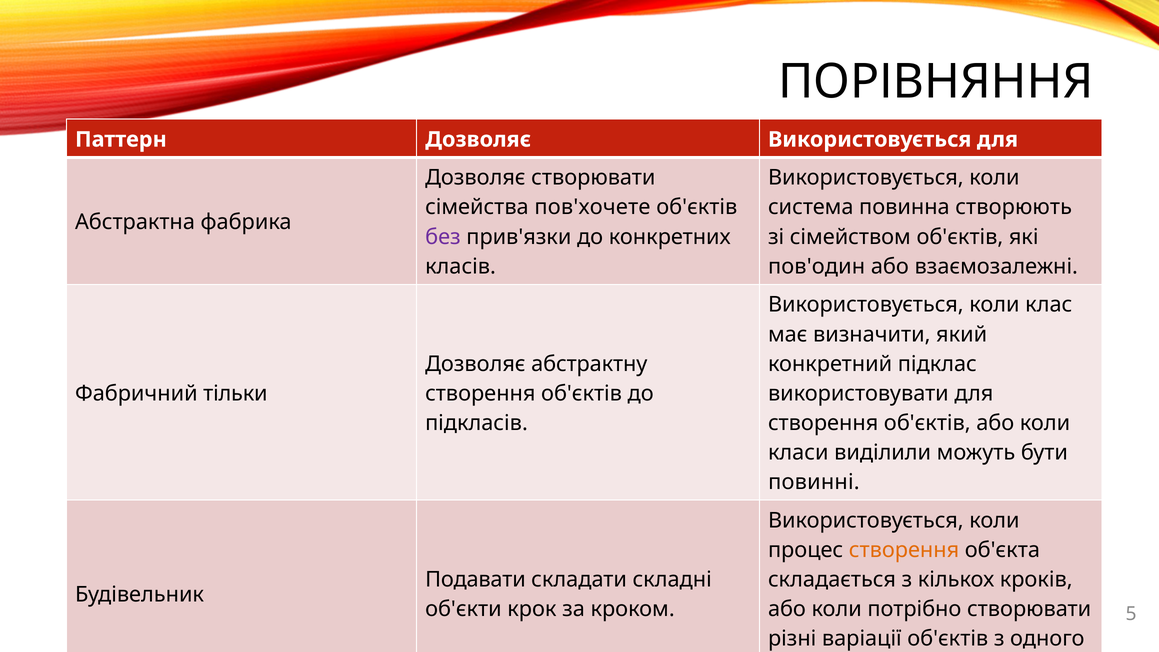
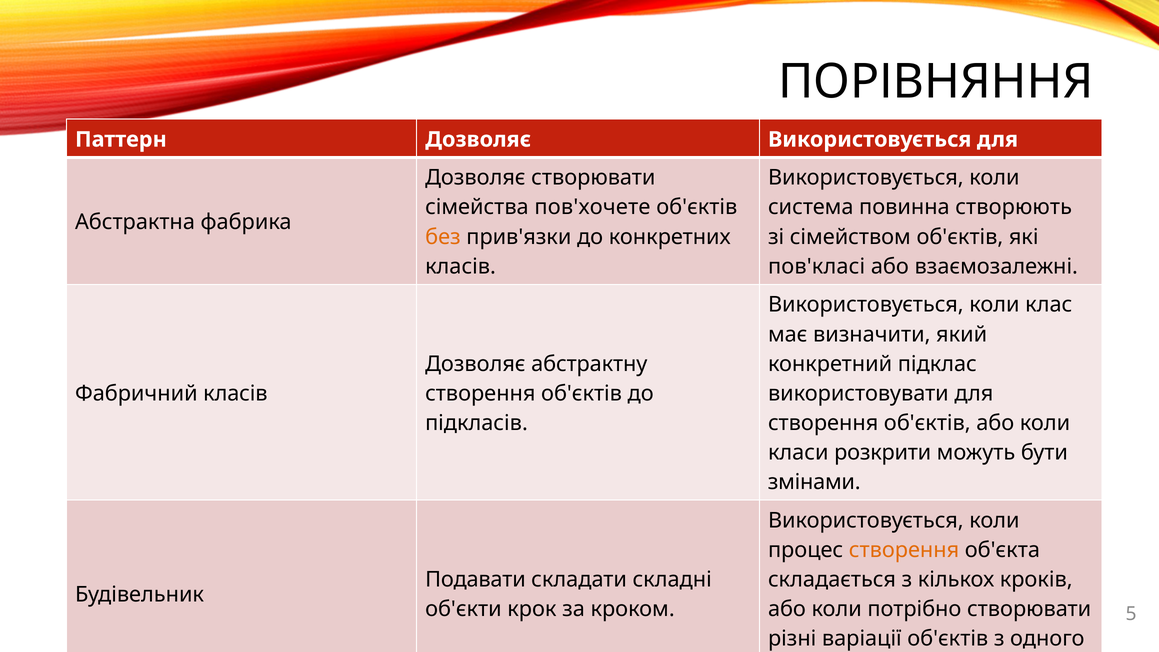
без colour: purple -> orange (443, 237)
пов'один: пов'один -> пов'класі (817, 266)
Фабричний тільки: тільки -> класів (235, 393)
виділили: виділили -> розкрити (883, 453)
повинні: повинні -> змінами (814, 482)
